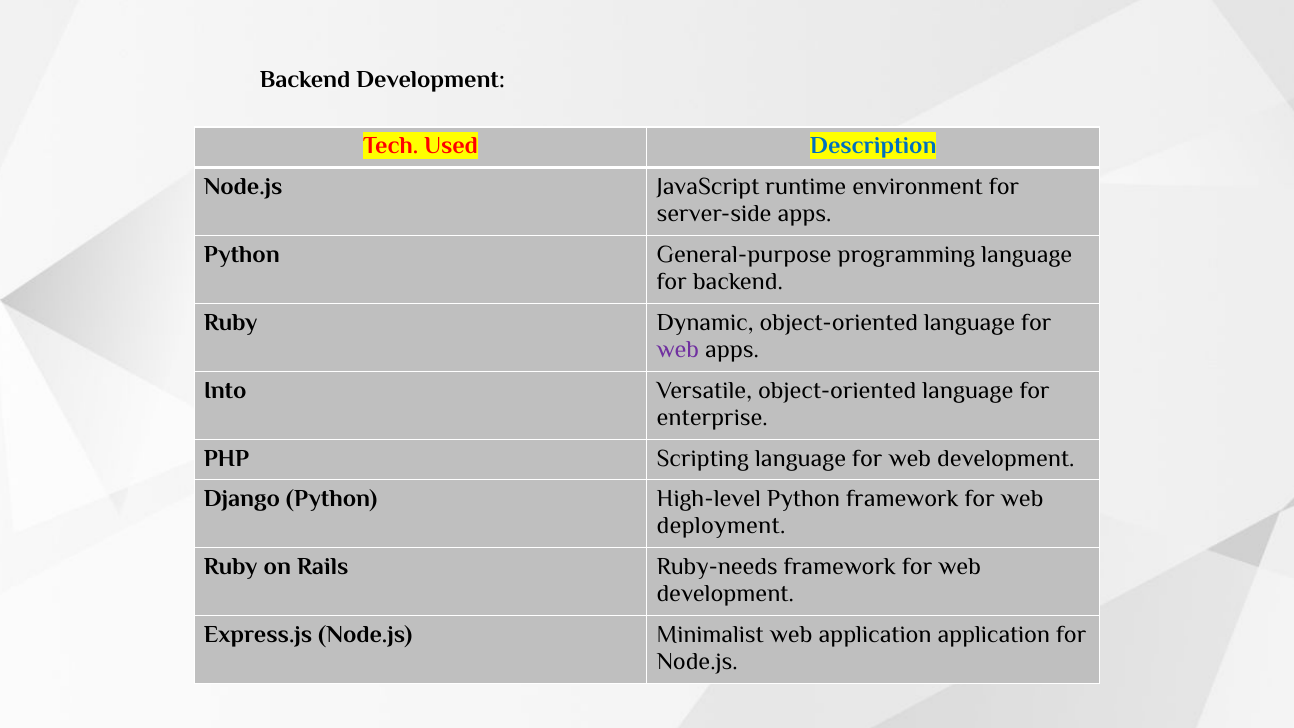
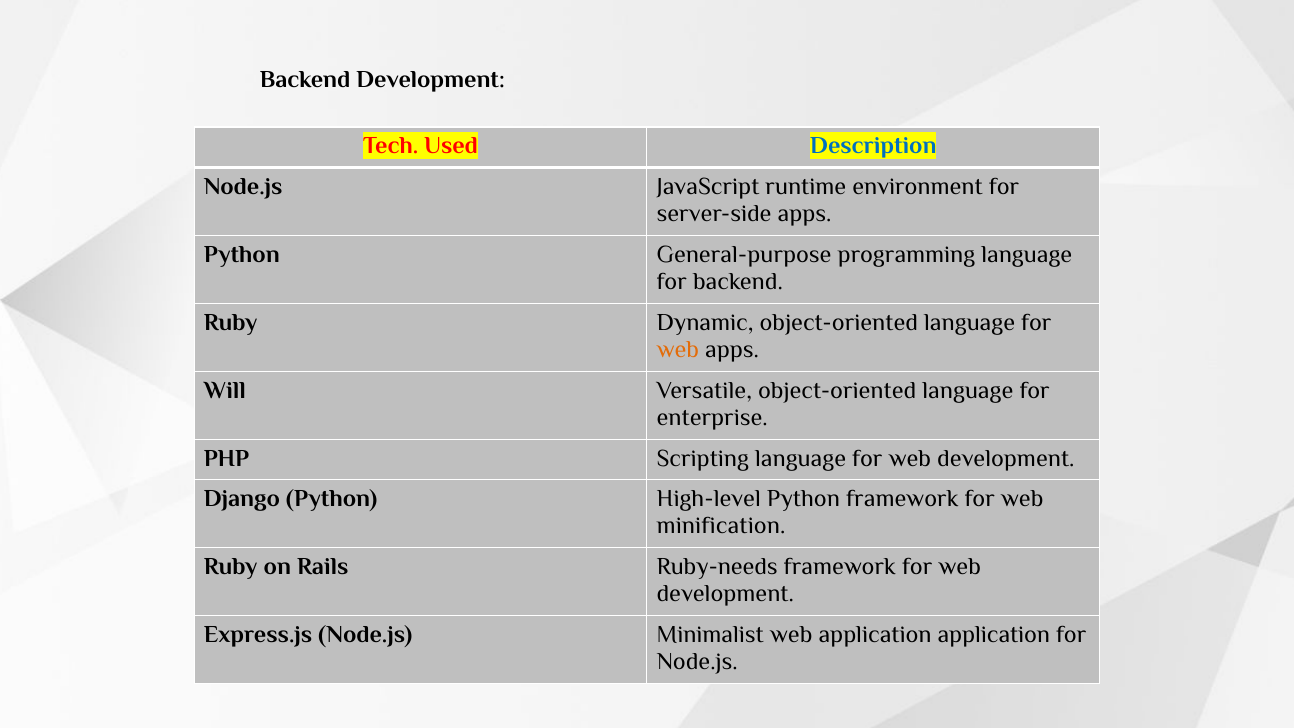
web colour: purple -> orange (678, 349)
Into: Into -> Will (225, 390)
deployment: deployment -> minification (721, 526)
